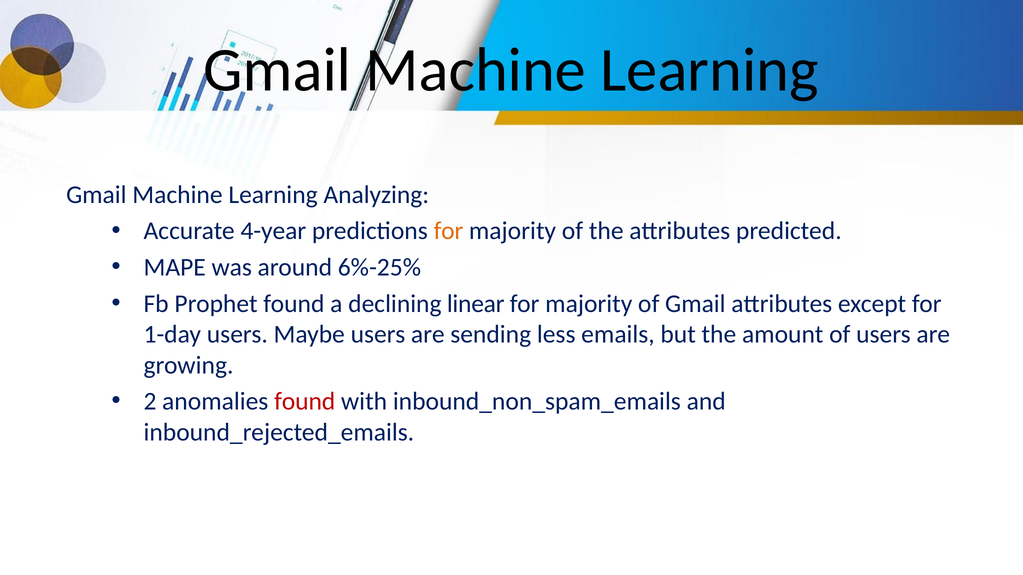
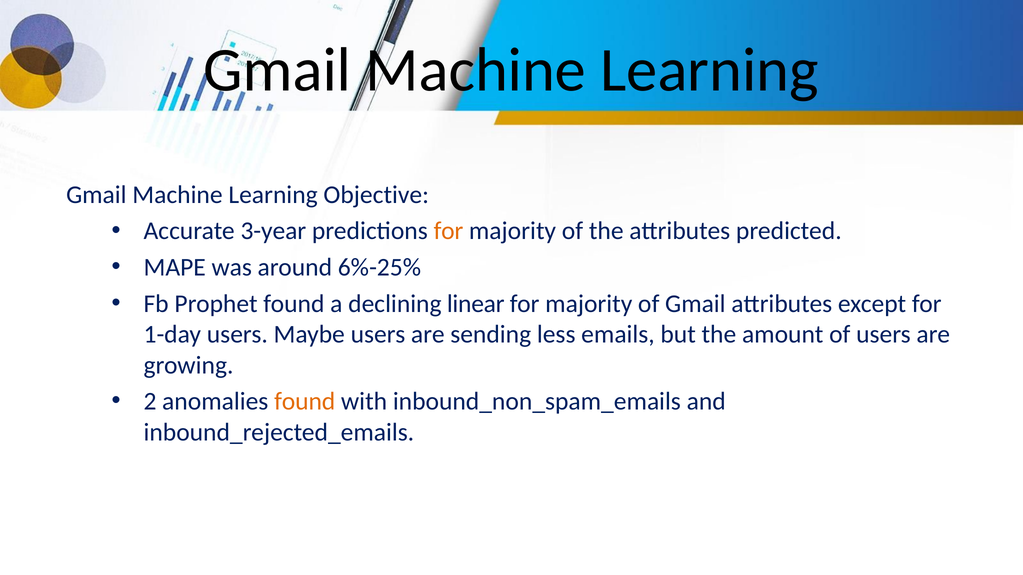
Analyzing: Analyzing -> Objective (376, 195)
4-year: 4-year -> 3-year (273, 231)
found colour: red -> orange (305, 402)
